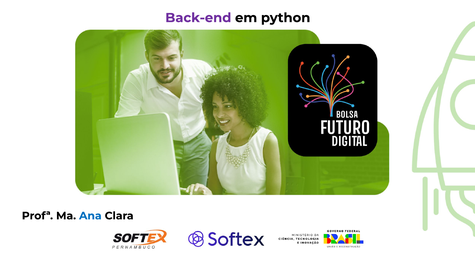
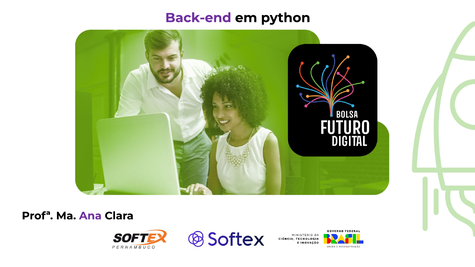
Ana colour: blue -> purple (90, 216)
